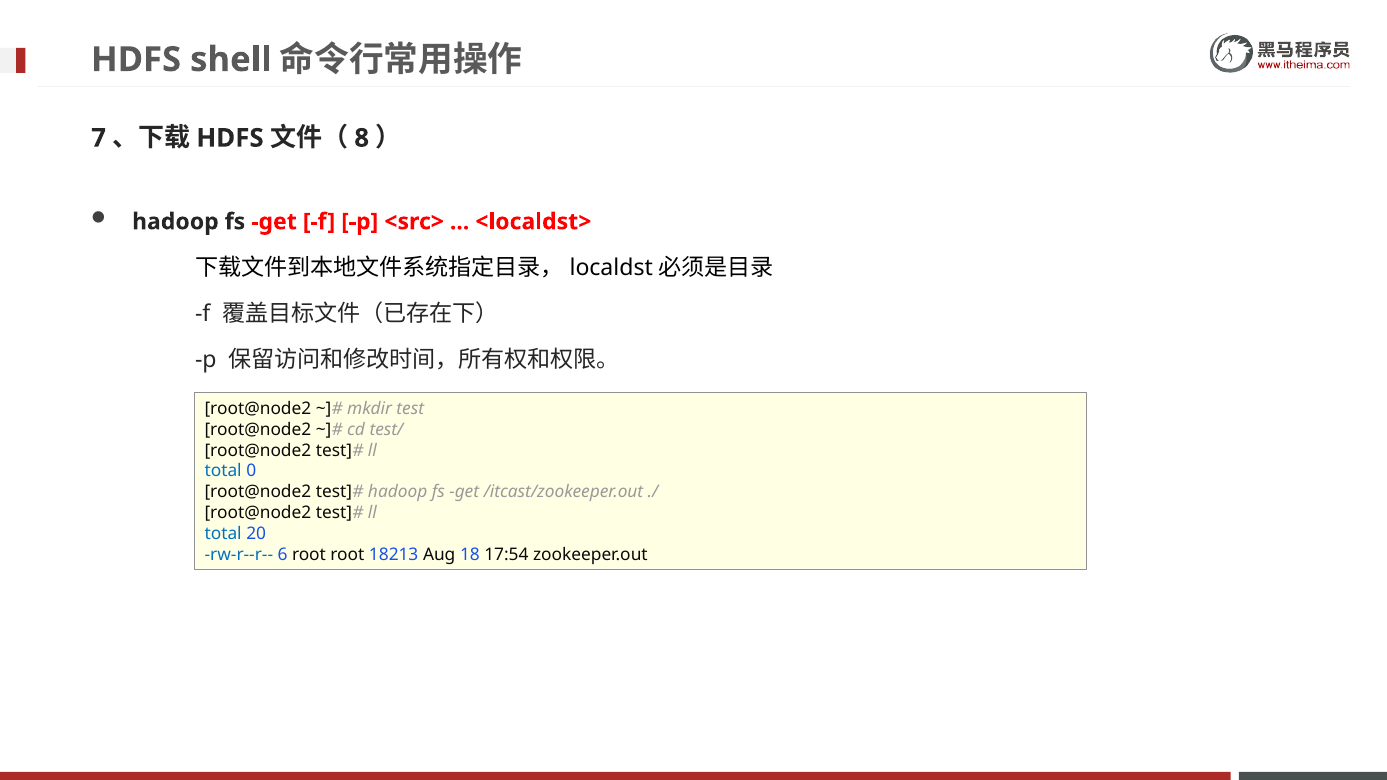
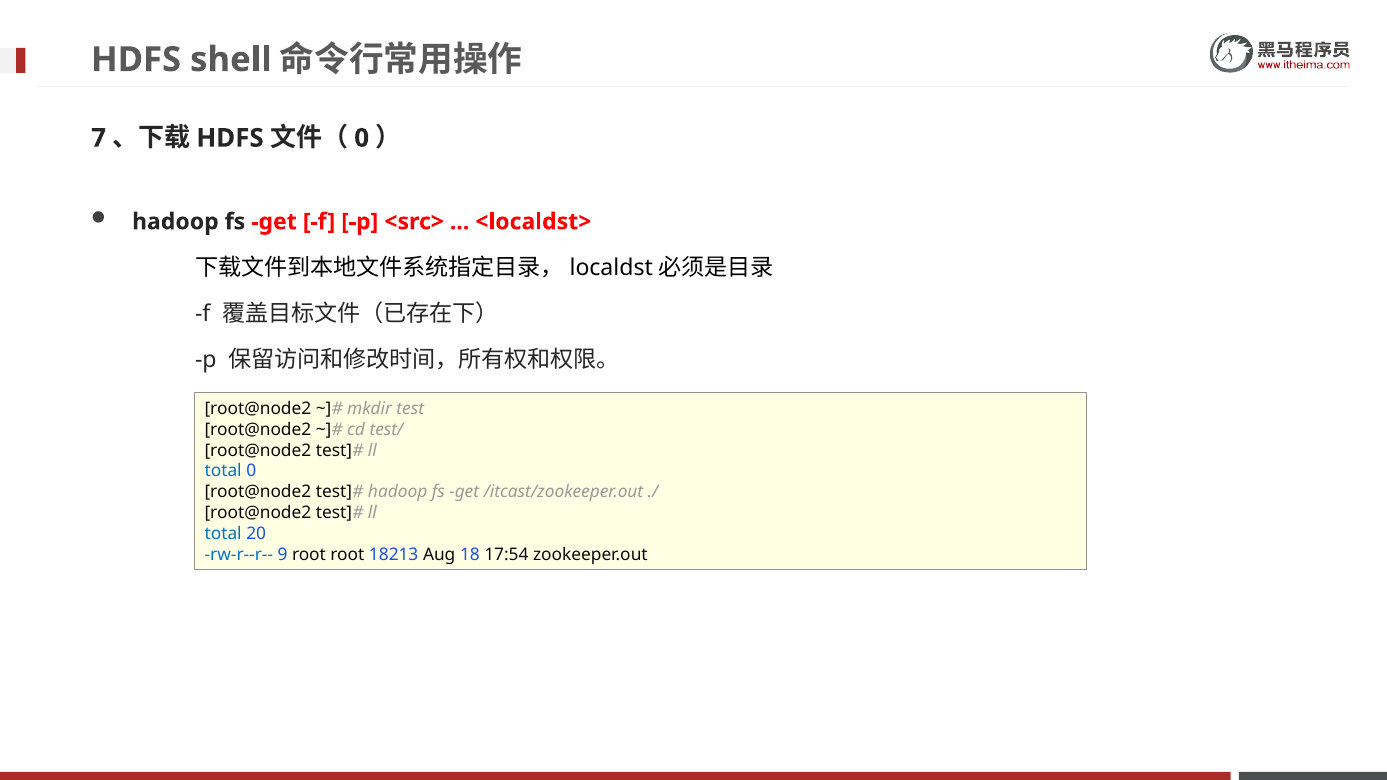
8: 8 -> 0 (362, 138)
6: 6 -> 9 (283, 555)
